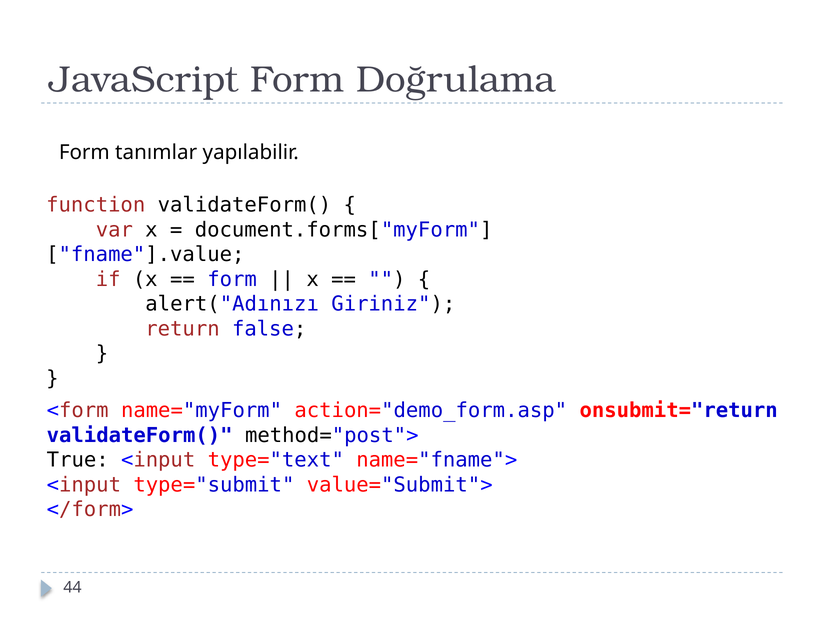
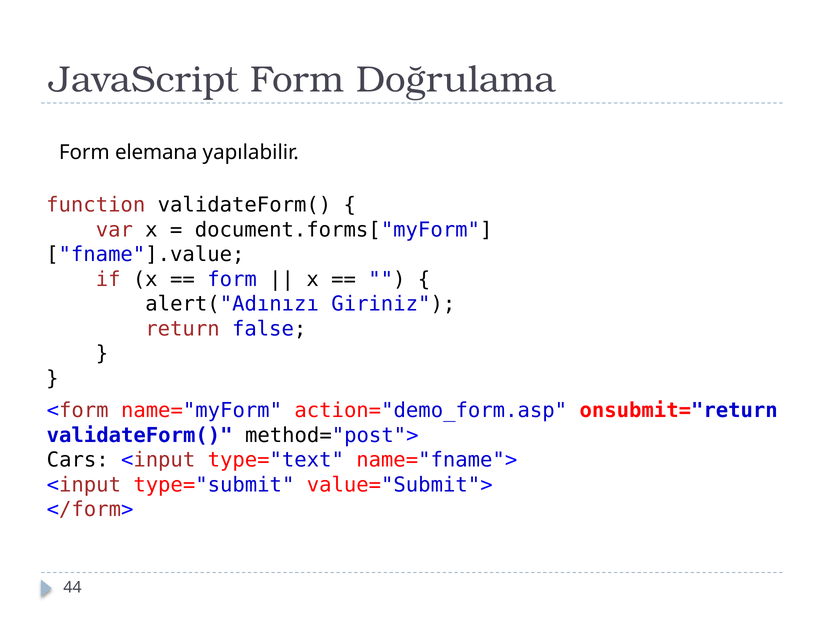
tanımlar: tanımlar -> elemana (156, 153)
True: True -> Cars (78, 460)
